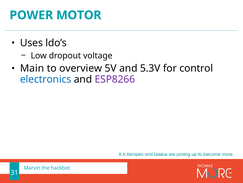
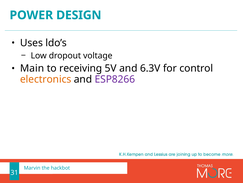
MOTOR: MOTOR -> DESIGN (79, 15)
overview: overview -> receiving (81, 68)
5.3V: 5.3V -> 6.3V (150, 68)
electronics colour: blue -> orange (46, 79)
